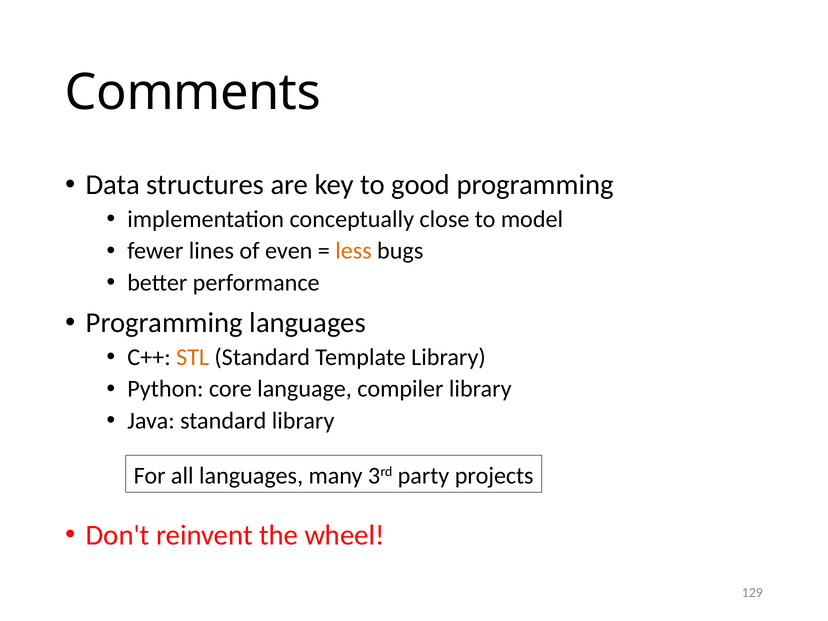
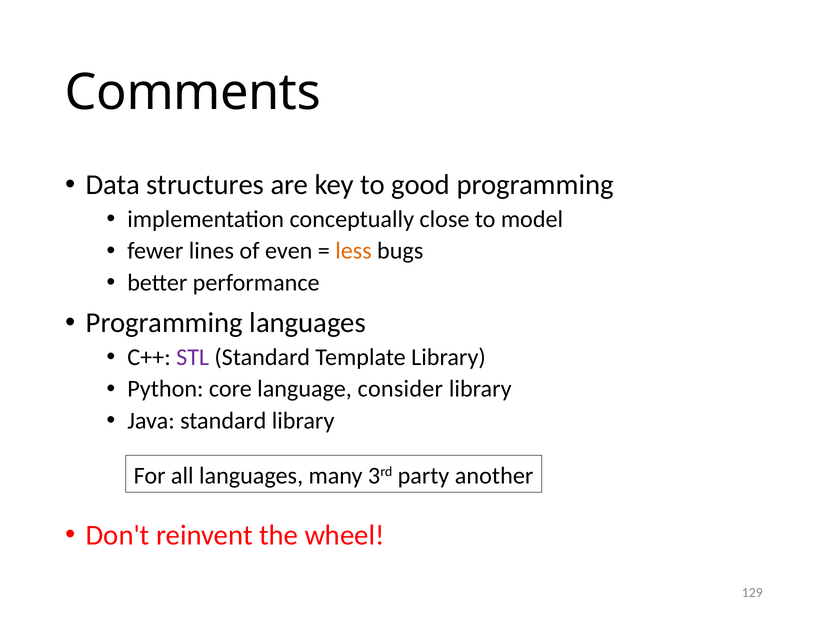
STL colour: orange -> purple (193, 357)
compiler: compiler -> consider (400, 389)
projects: projects -> another (494, 476)
